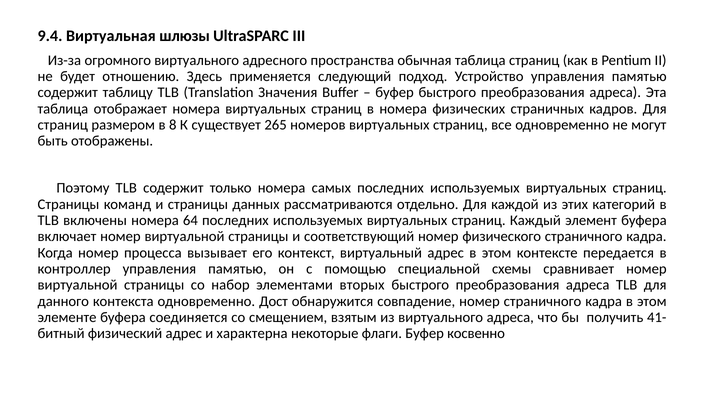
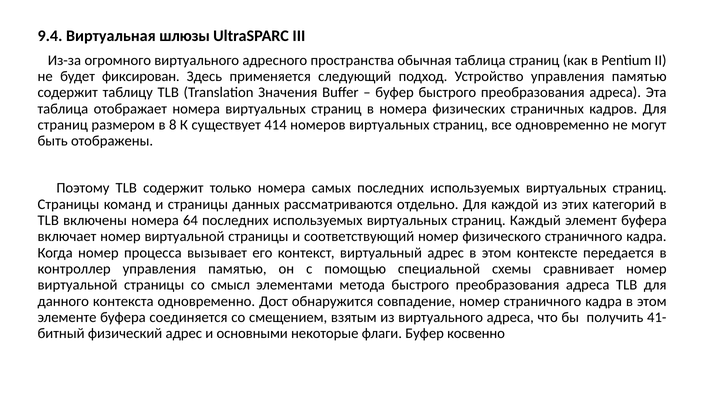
отношению: отношению -> фиксирован (141, 76)
265: 265 -> 414 (276, 125)
набор: набор -> смысл (231, 285)
вторых: вторых -> метода (362, 285)
характерна: характерна -> основными (252, 334)
